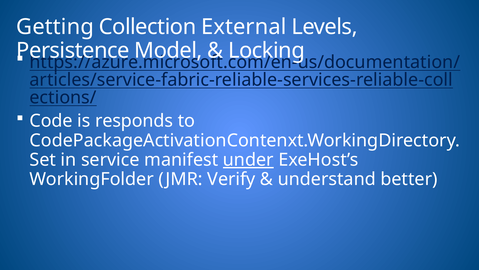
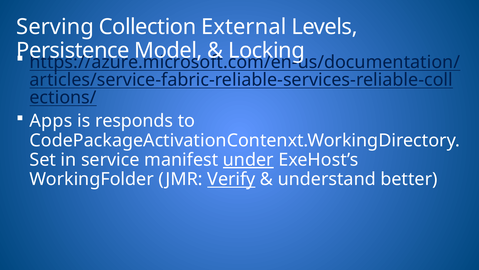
Getting: Getting -> Serving (55, 27)
Code: Code -> Apps (51, 121)
Verify underline: none -> present (231, 179)
